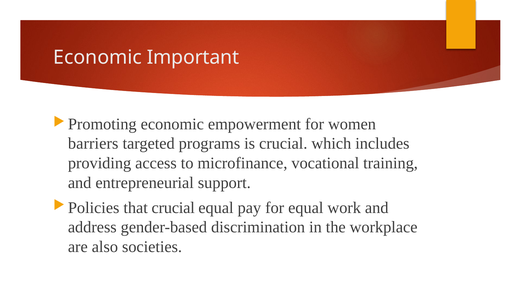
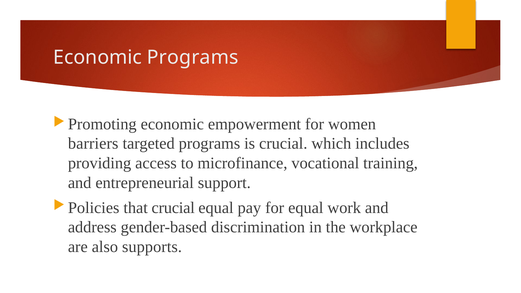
Economic Important: Important -> Programs (193, 57)
societies: societies -> supports (152, 247)
